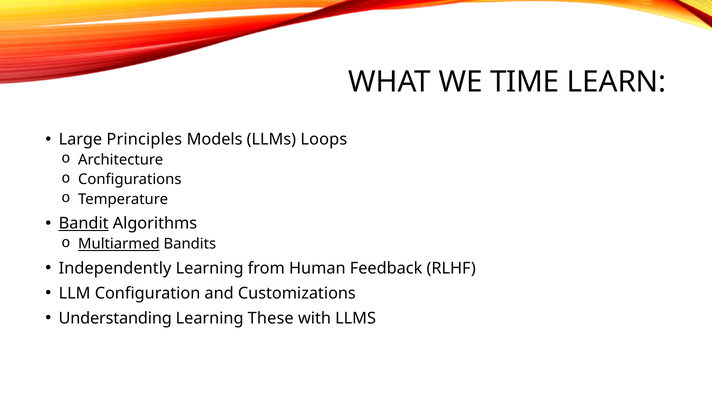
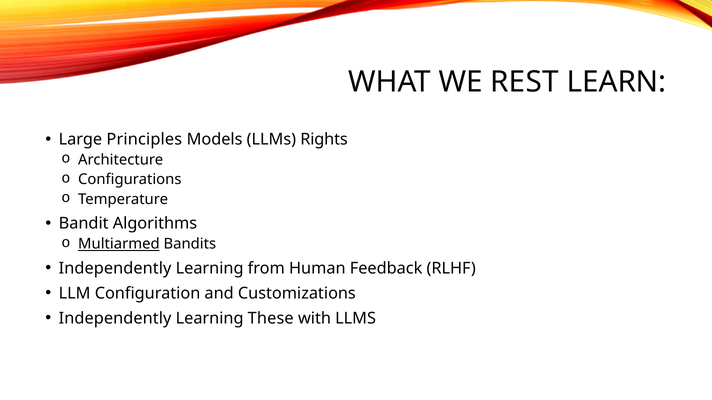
TIME: TIME -> REST (525, 82)
Loops: Loops -> Rights (324, 140)
Bandit underline: present -> none (84, 224)
Understanding: Understanding -> Independently (115, 319)
